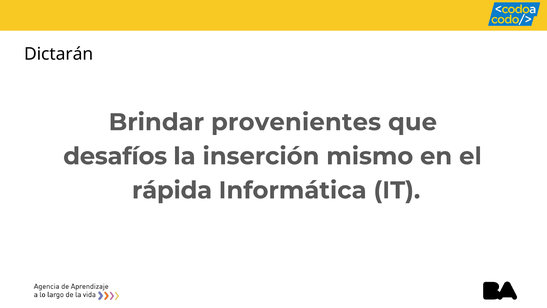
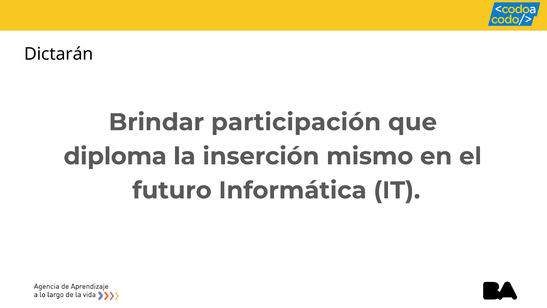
provenientes: provenientes -> participación (296, 122)
desafíos: desafíos -> diploma (115, 156)
rápida: rápida -> futuro (172, 190)
